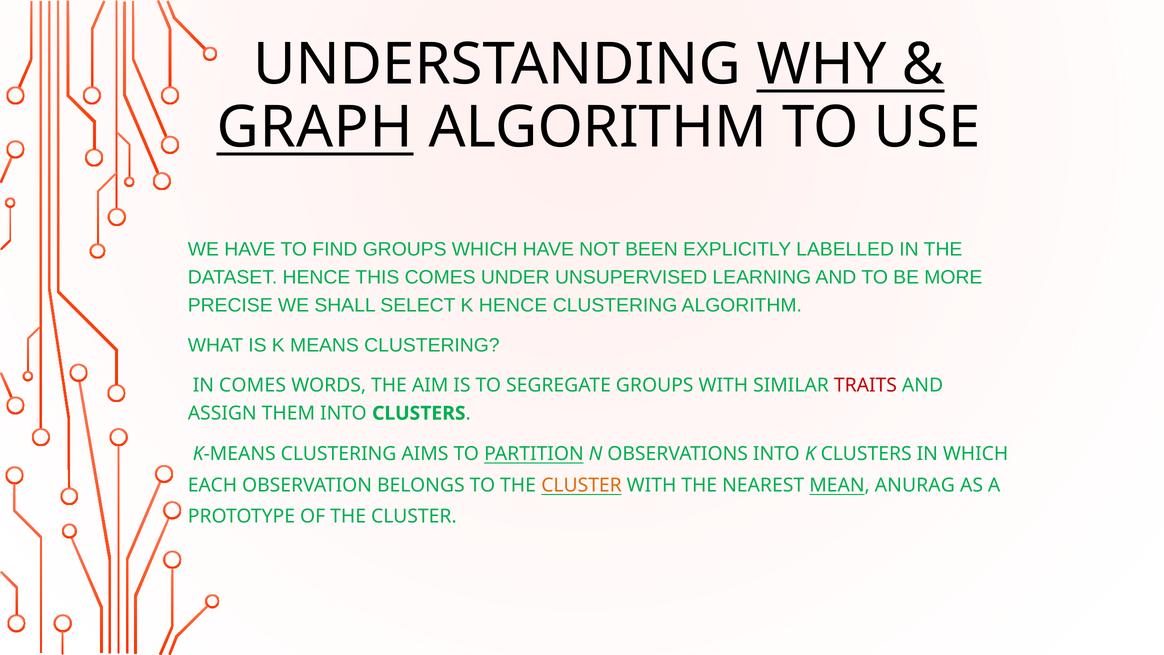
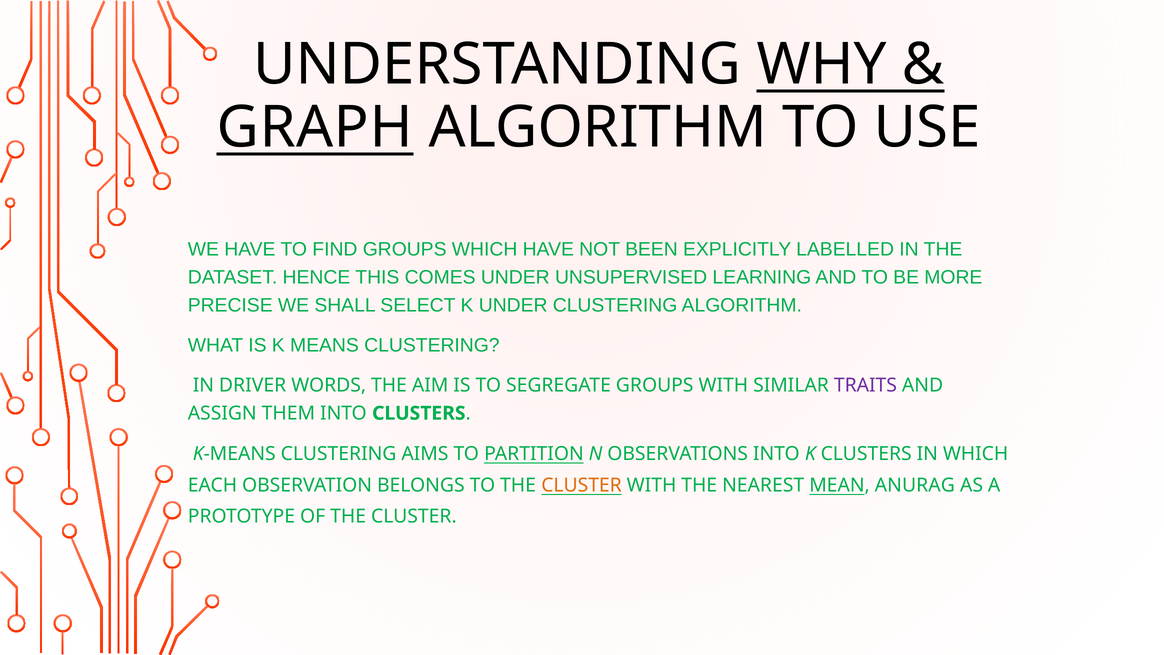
K HENCE: HENCE -> UNDER (513, 305)
IN COMES: COMES -> DRIVER (253, 385)
TRAITS colour: red -> purple (865, 385)
